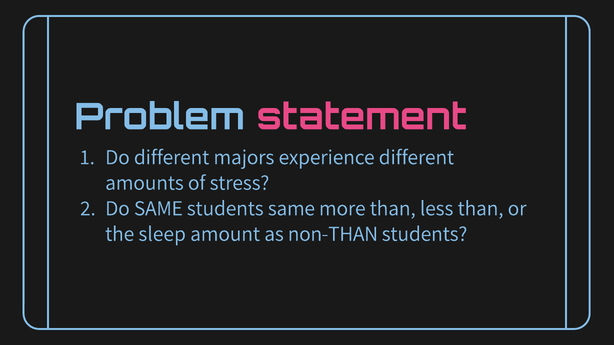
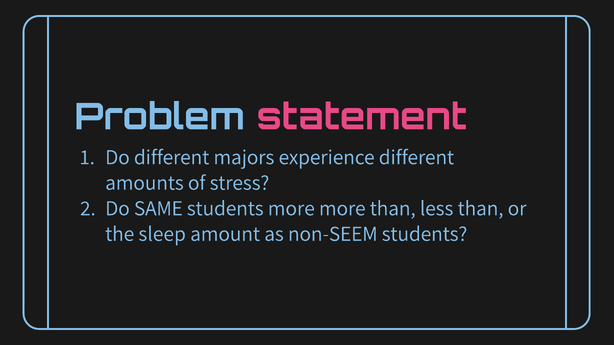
students same: same -> more (291, 208)
non-THAN: non-THAN -> non-SEEM (333, 234)
